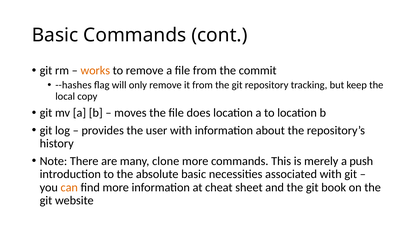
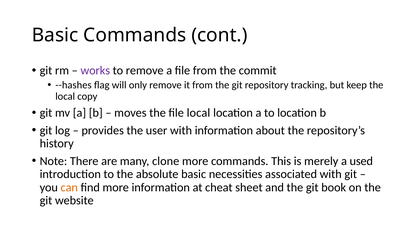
works colour: orange -> purple (95, 71)
file does: does -> local (198, 113)
push: push -> used (361, 161)
